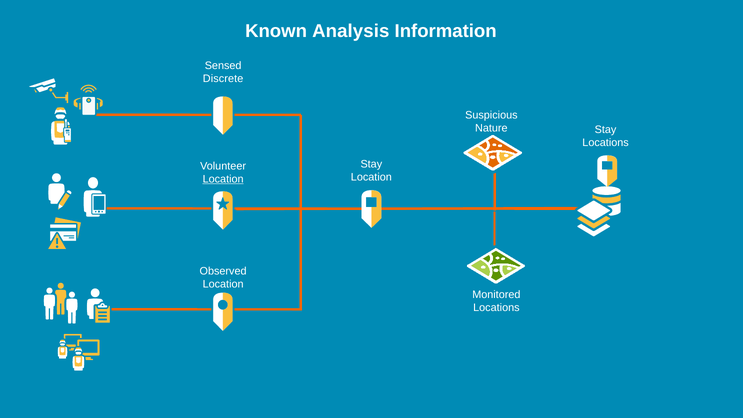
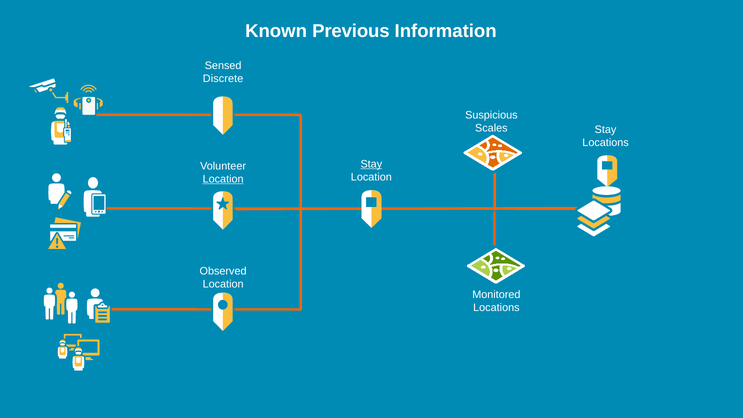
Analysis: Analysis -> Previous (351, 31)
Nature: Nature -> Scales (491, 128)
Stay underline: none -> present (371, 164)
